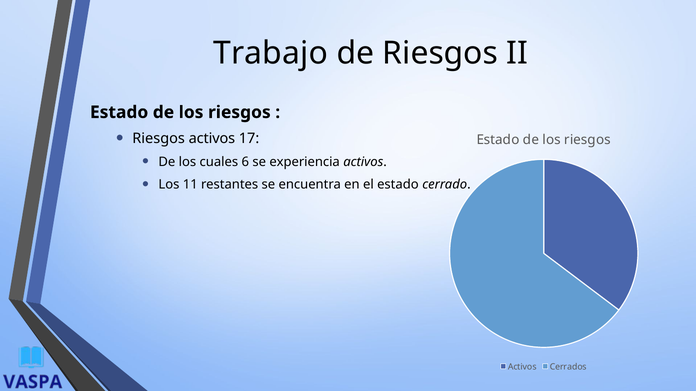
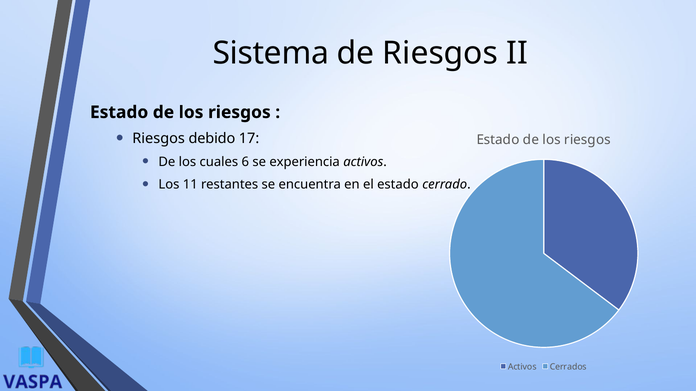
Trabajo: Trabajo -> Sistema (271, 53)
activos: activos -> debido (212, 139)
